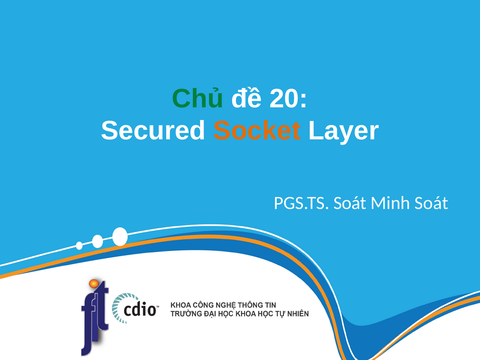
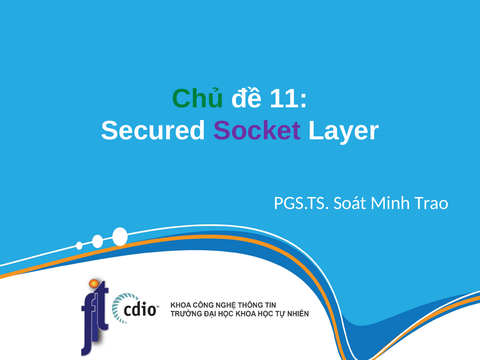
20: 20 -> 11 (289, 99)
Socket colour: orange -> purple (257, 131)
Minh Soát: Soát -> Trao (432, 203)
